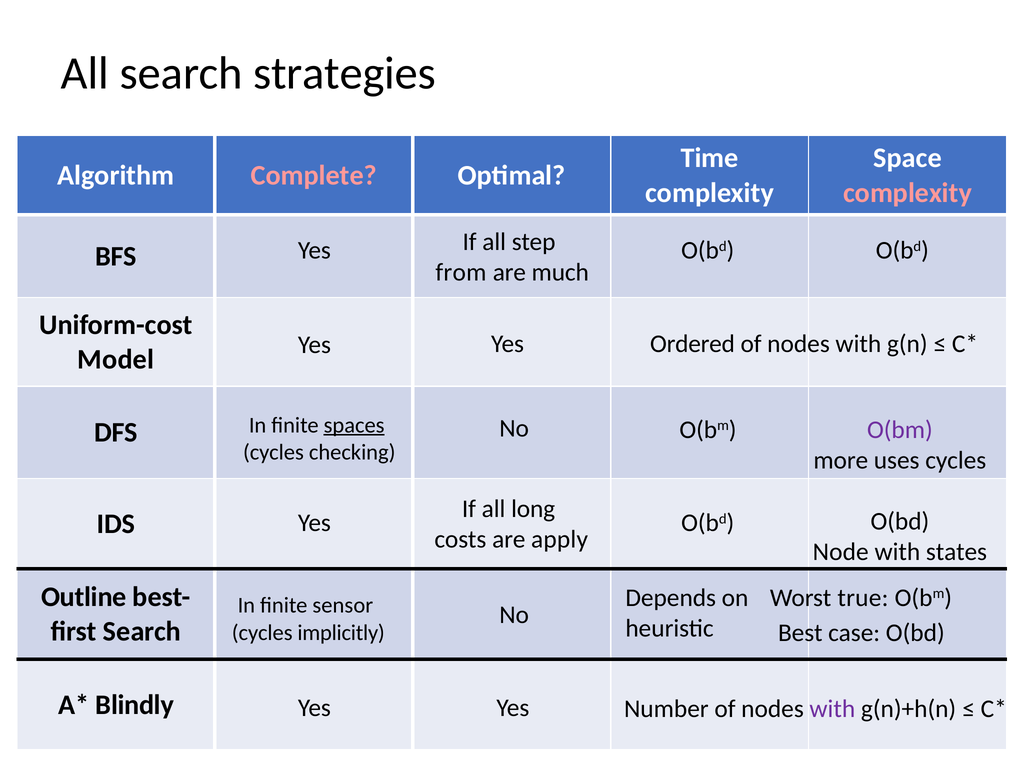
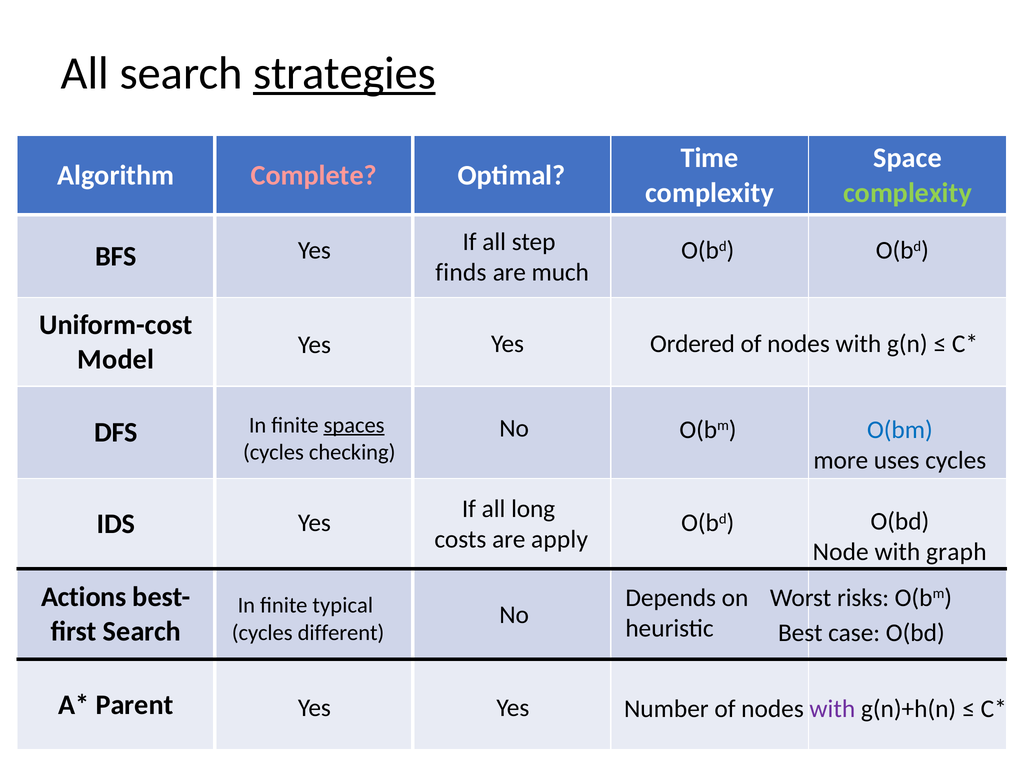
strategies underline: none -> present (344, 73)
complexity colour: pink -> light green (908, 193)
from: from -> finds (461, 272)
O(bm colour: purple -> blue (900, 429)
states: states -> graph (956, 551)
Outline: Outline -> Actions (84, 596)
true: true -> risks (863, 597)
sensor: sensor -> typical (343, 605)
implicitly: implicitly -> different (341, 632)
Blindly: Blindly -> Parent (135, 704)
